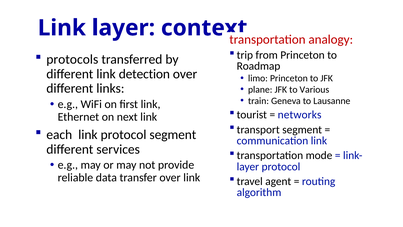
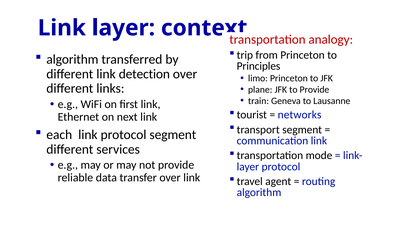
protocols: protocols -> algorithm (72, 59)
Roadmap: Roadmap -> Principles (259, 66)
to Various: Various -> Provide (314, 90)
